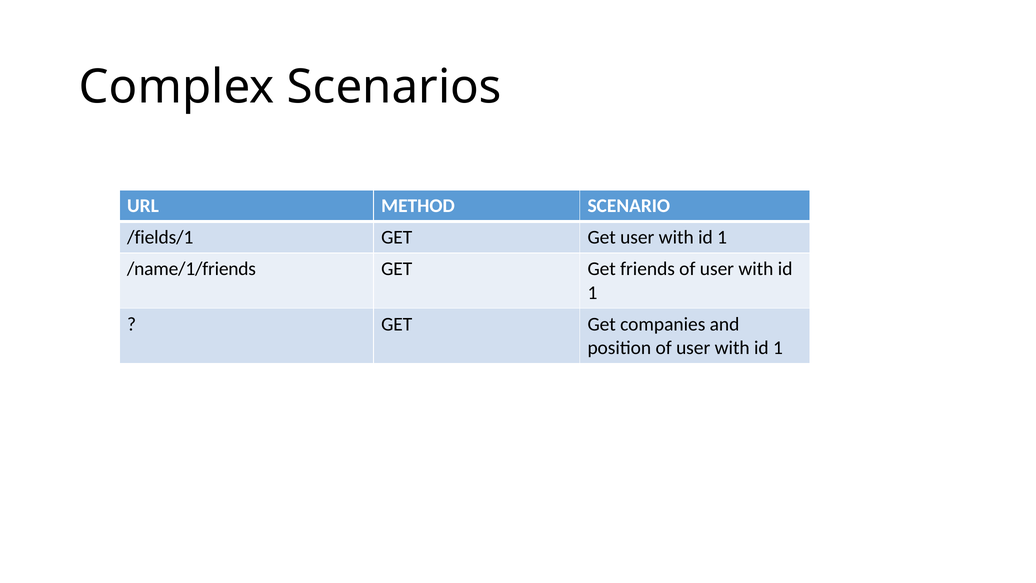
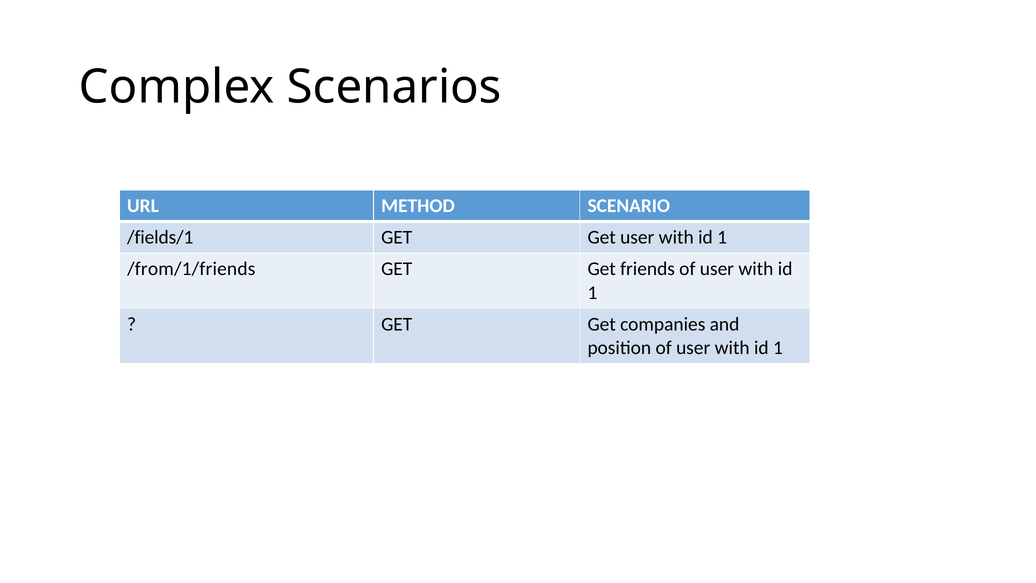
/name/1/friends: /name/1/friends -> /from/1/friends (191, 269)
